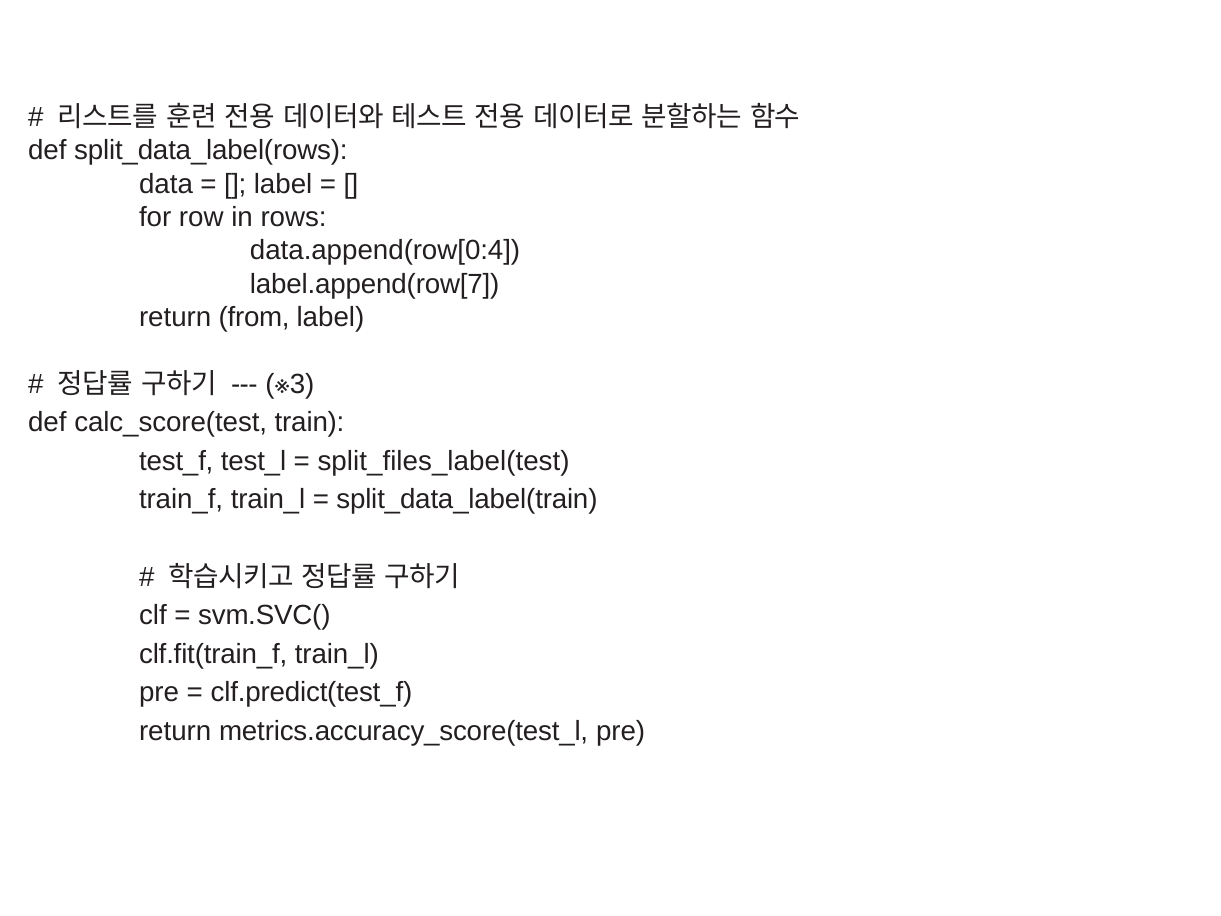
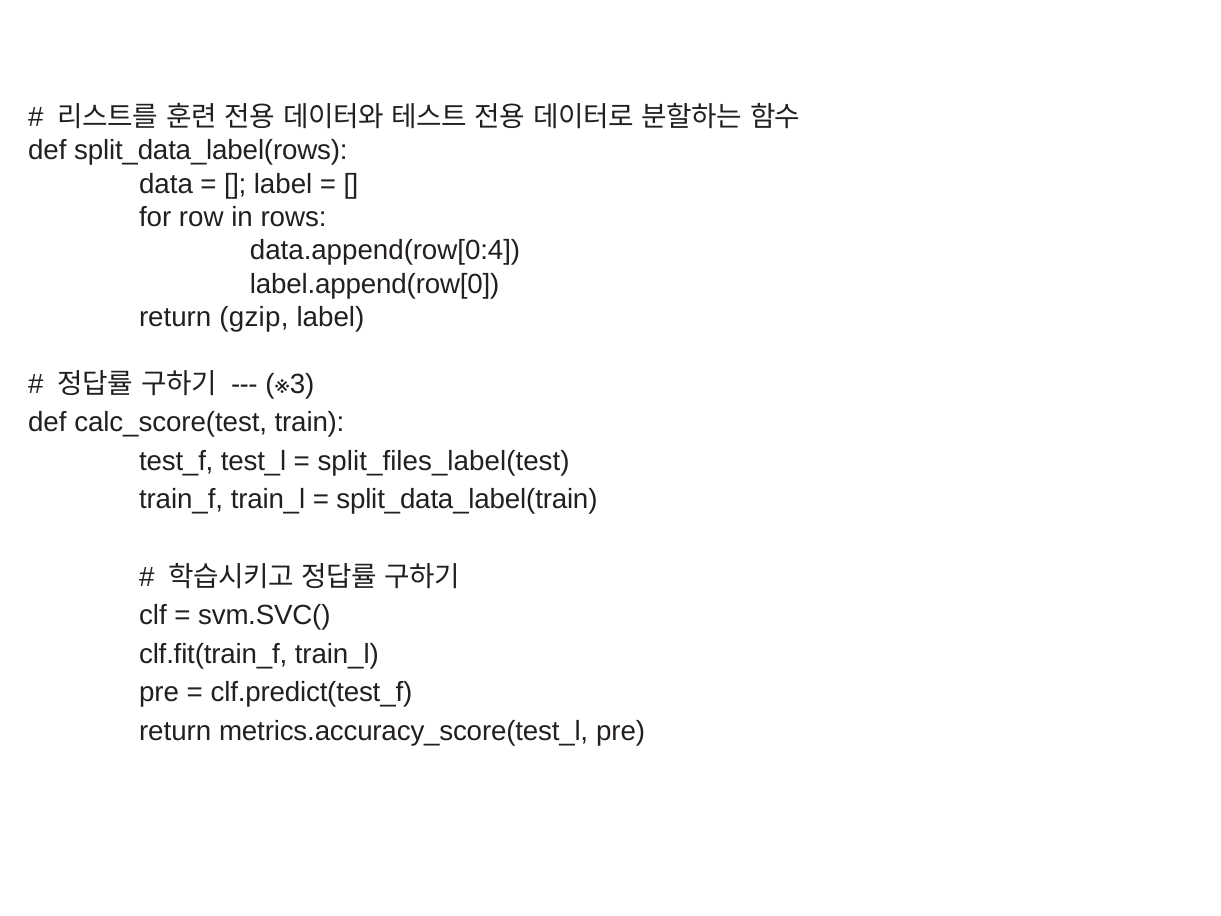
label.append(row[7: label.append(row[7 -> label.append(row[0 (375, 284)
from: from -> gzip (254, 317)
